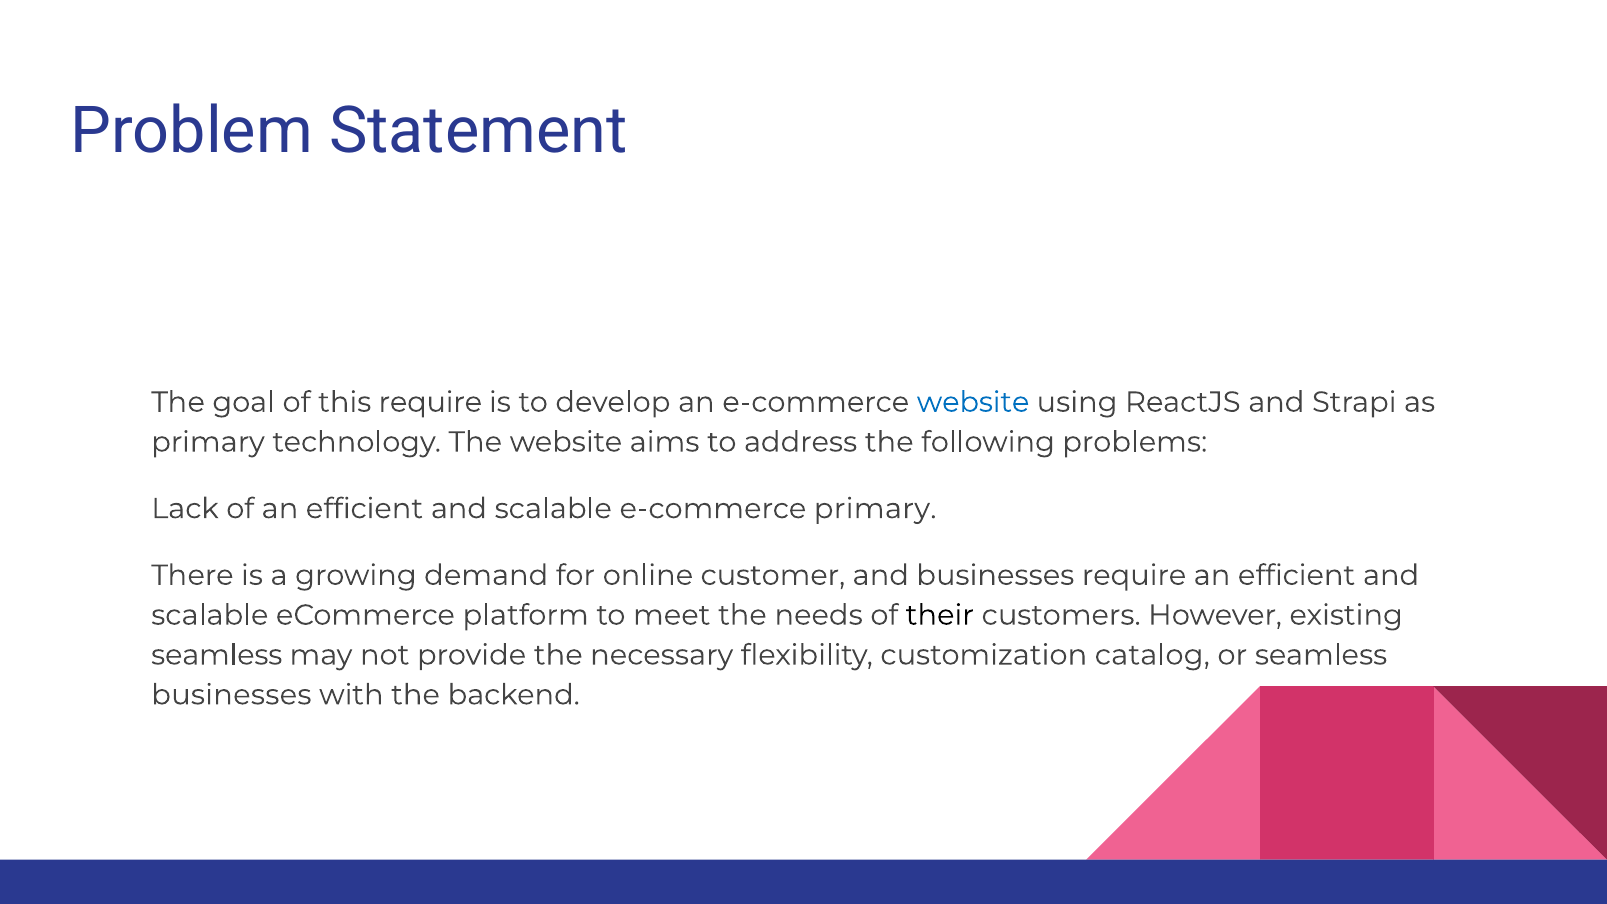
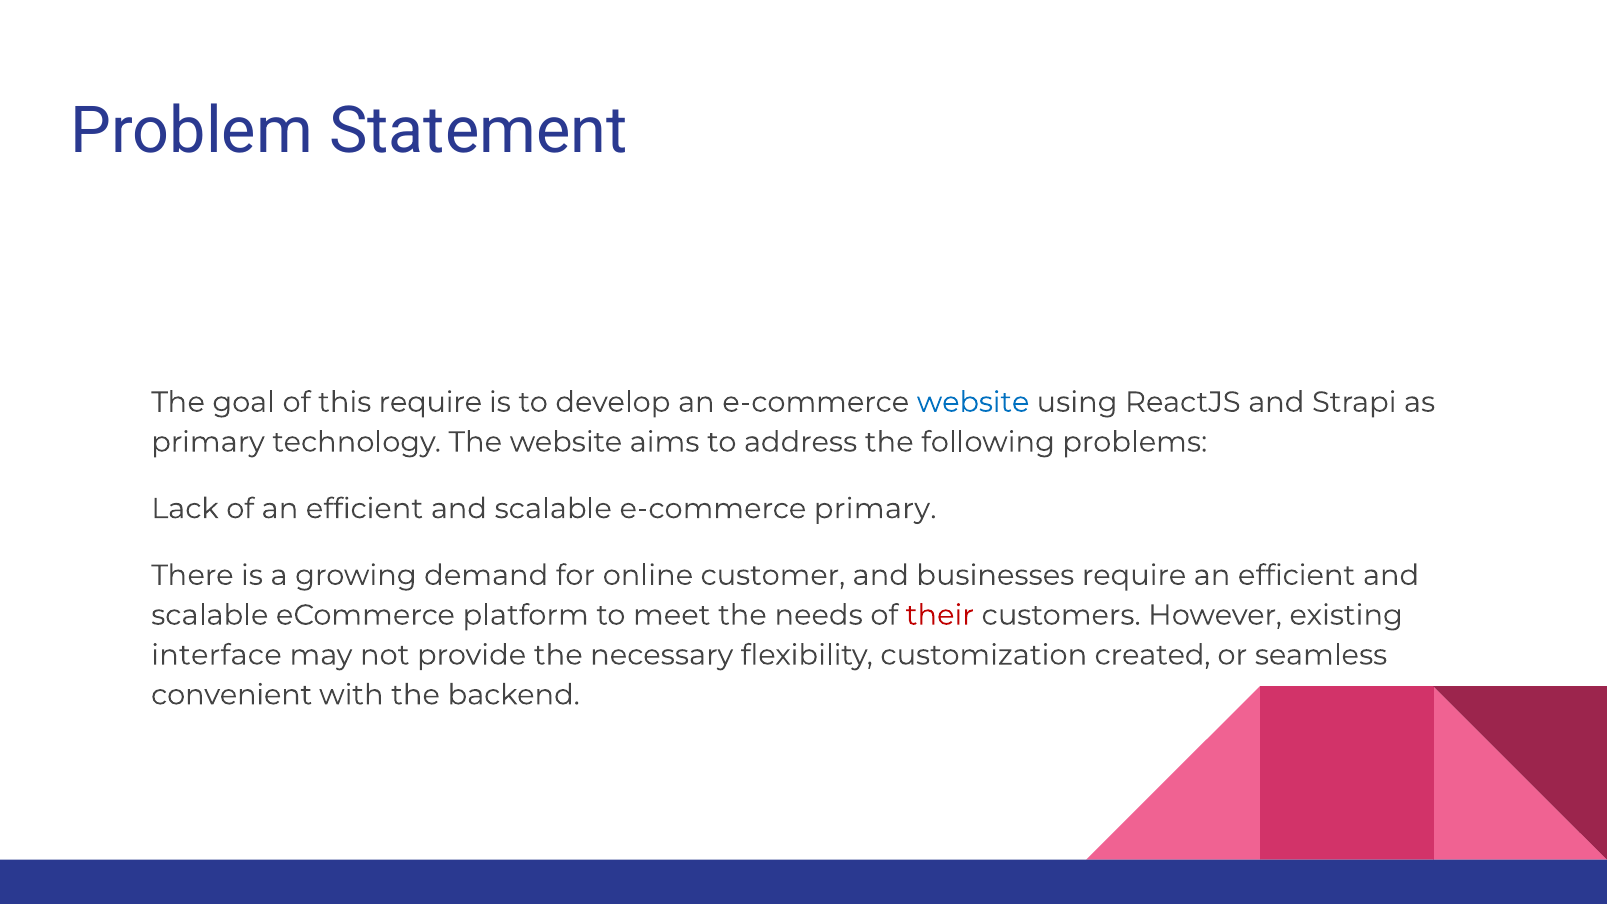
their colour: black -> red (940, 615)
seamless: seamless -> interface (217, 655)
catalog: catalog -> created (1152, 655)
businesses: businesses -> convenient (232, 695)
